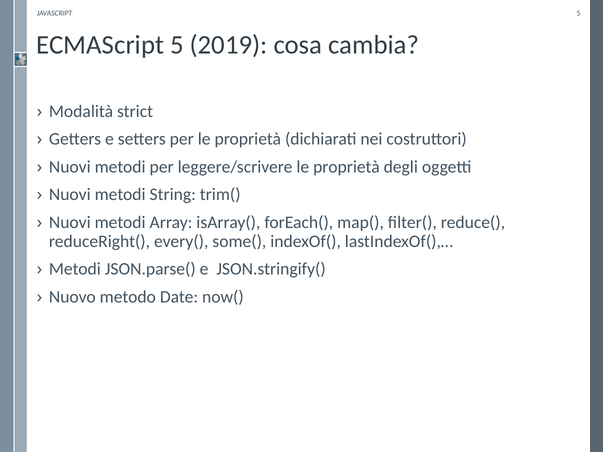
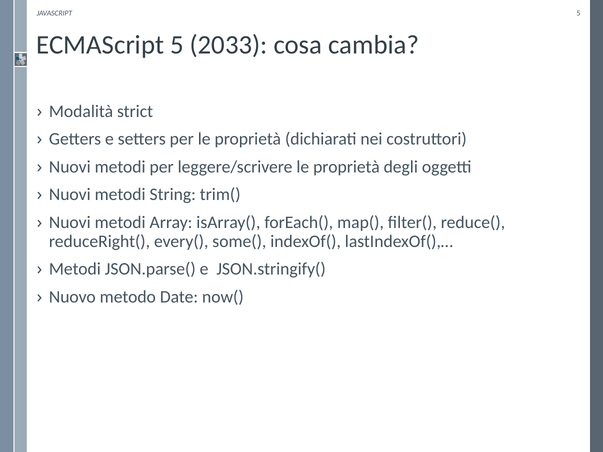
2019: 2019 -> 2033 (229, 45)
